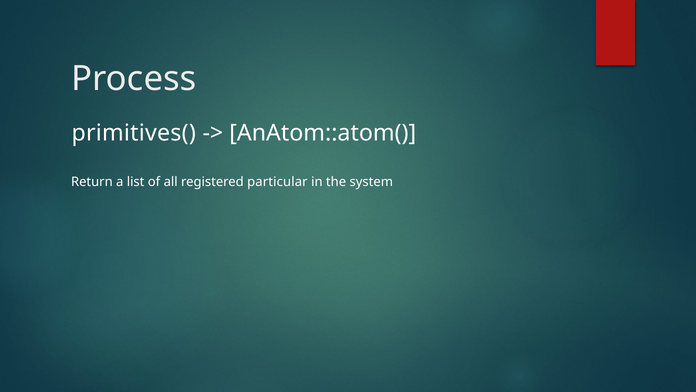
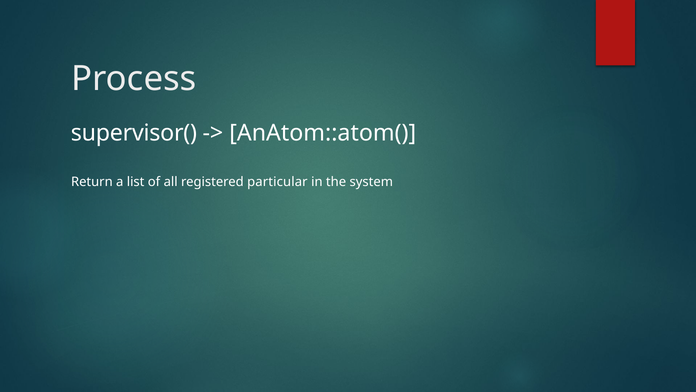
primitives(: primitives( -> supervisor( (134, 133)
